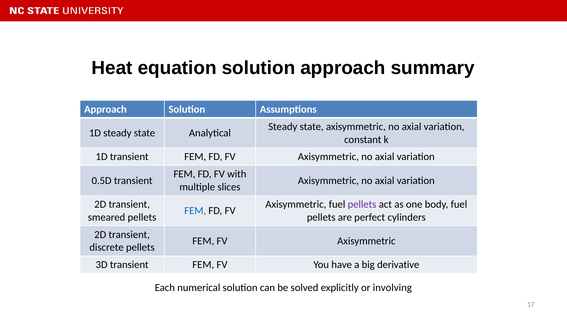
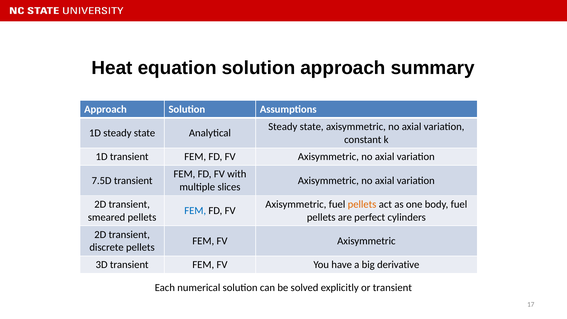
0.5D: 0.5D -> 7.5D (102, 181)
pellets colour: purple -> orange (362, 204)
or involving: involving -> transient (392, 288)
